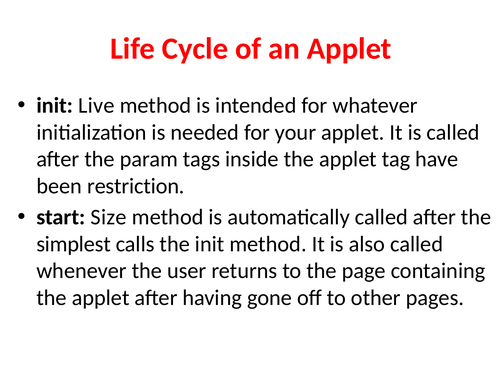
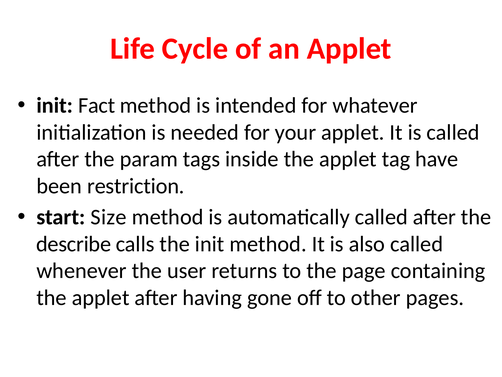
Live: Live -> Fact (97, 105)
simplest: simplest -> describe (74, 244)
